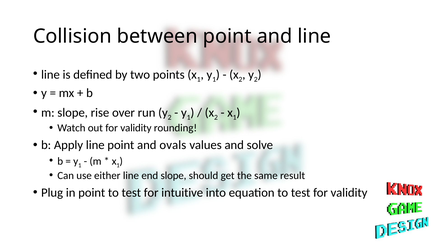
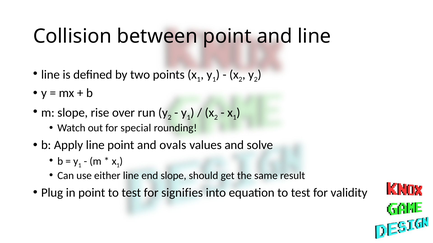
out for validity: validity -> special (136, 128)
intuitive: intuitive -> signifies (182, 193)
